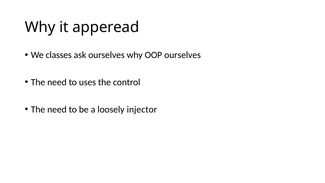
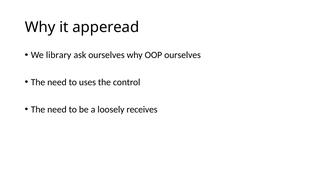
classes: classes -> library (59, 55)
injector: injector -> receives (142, 109)
